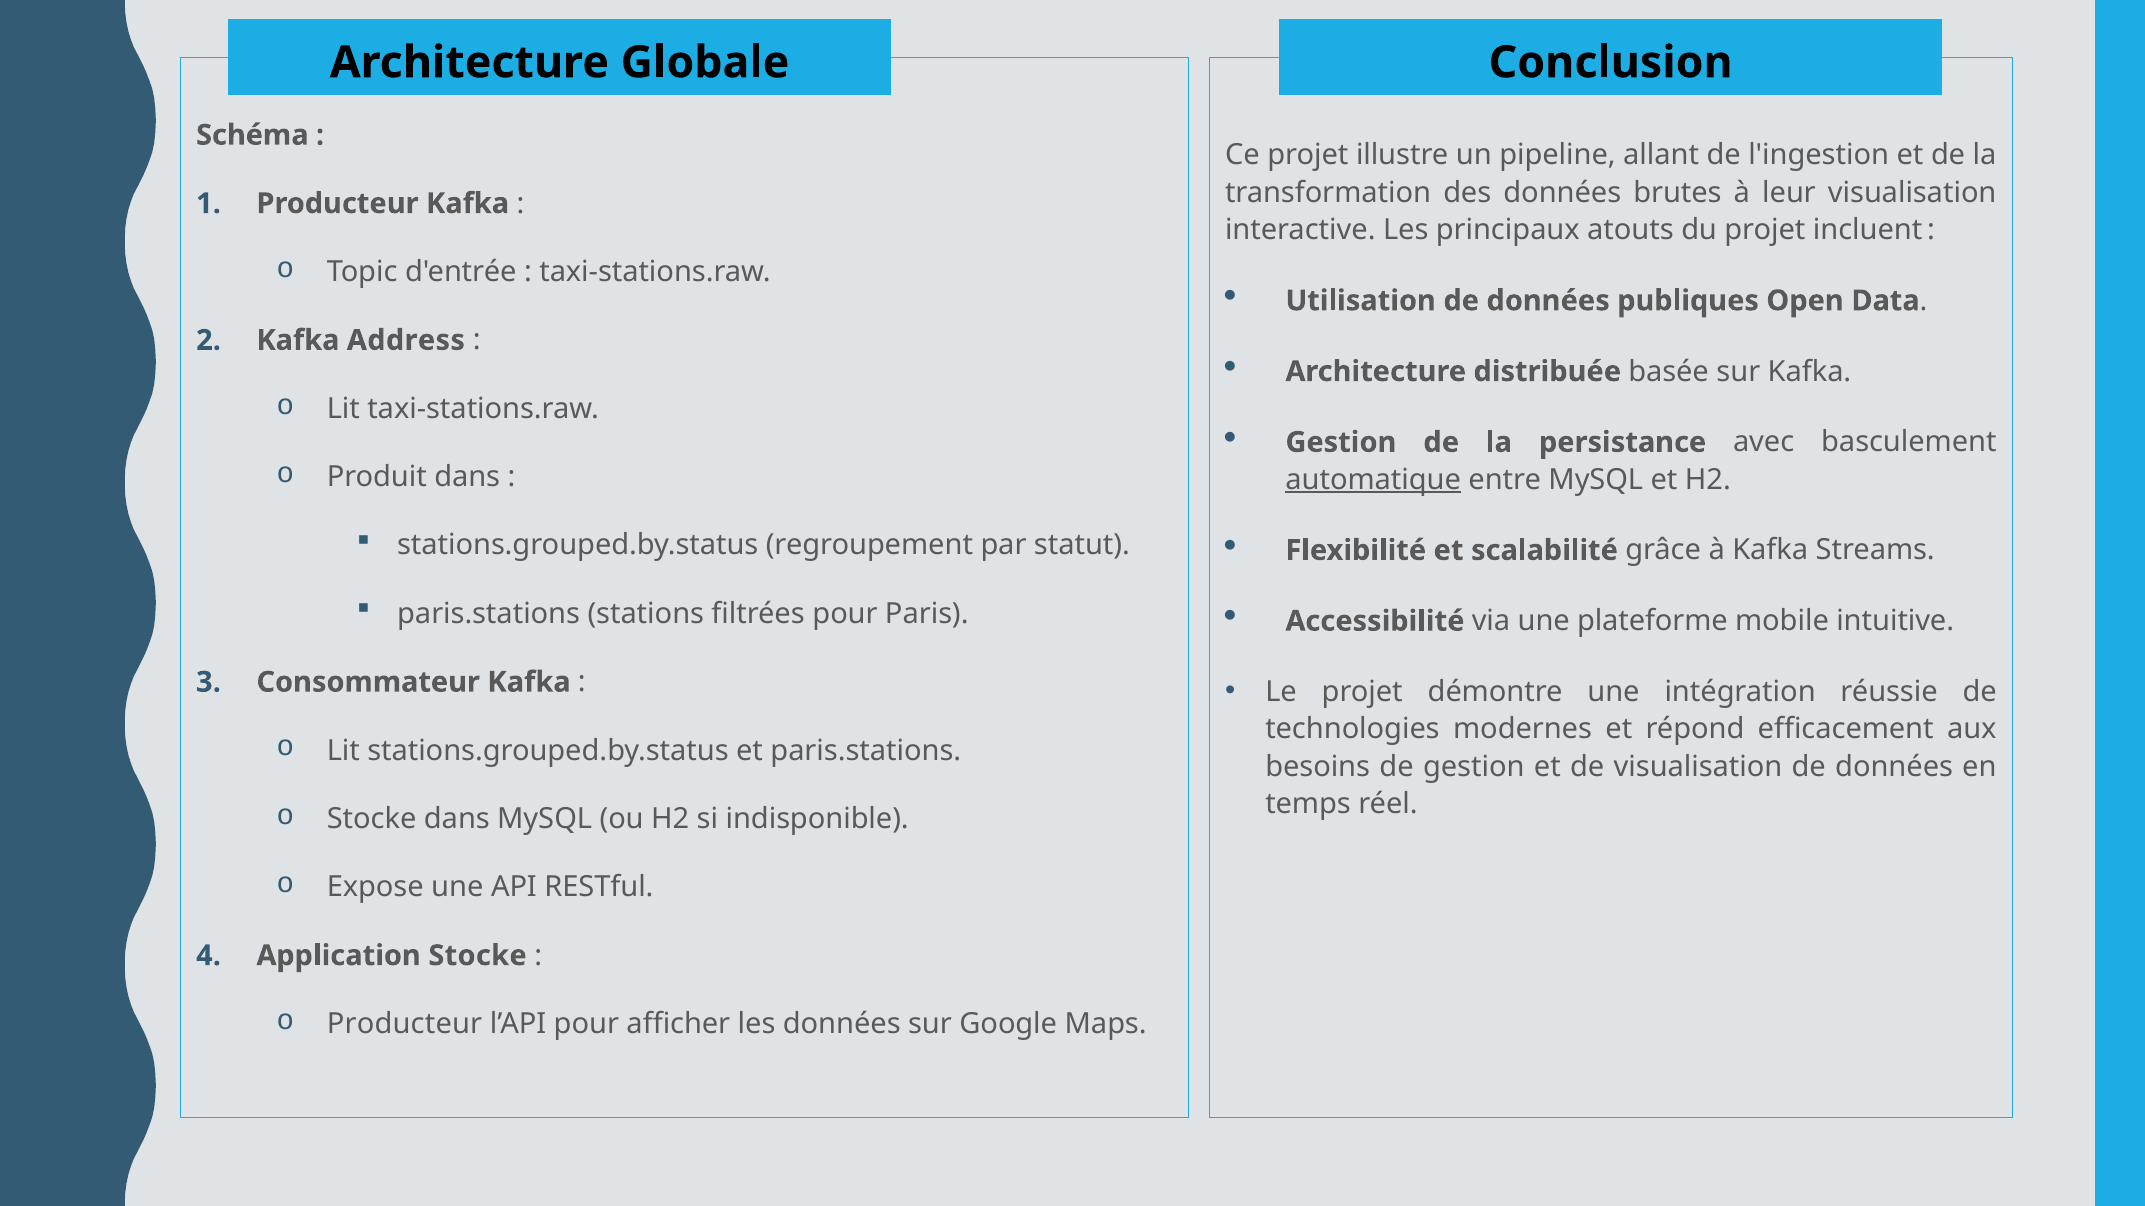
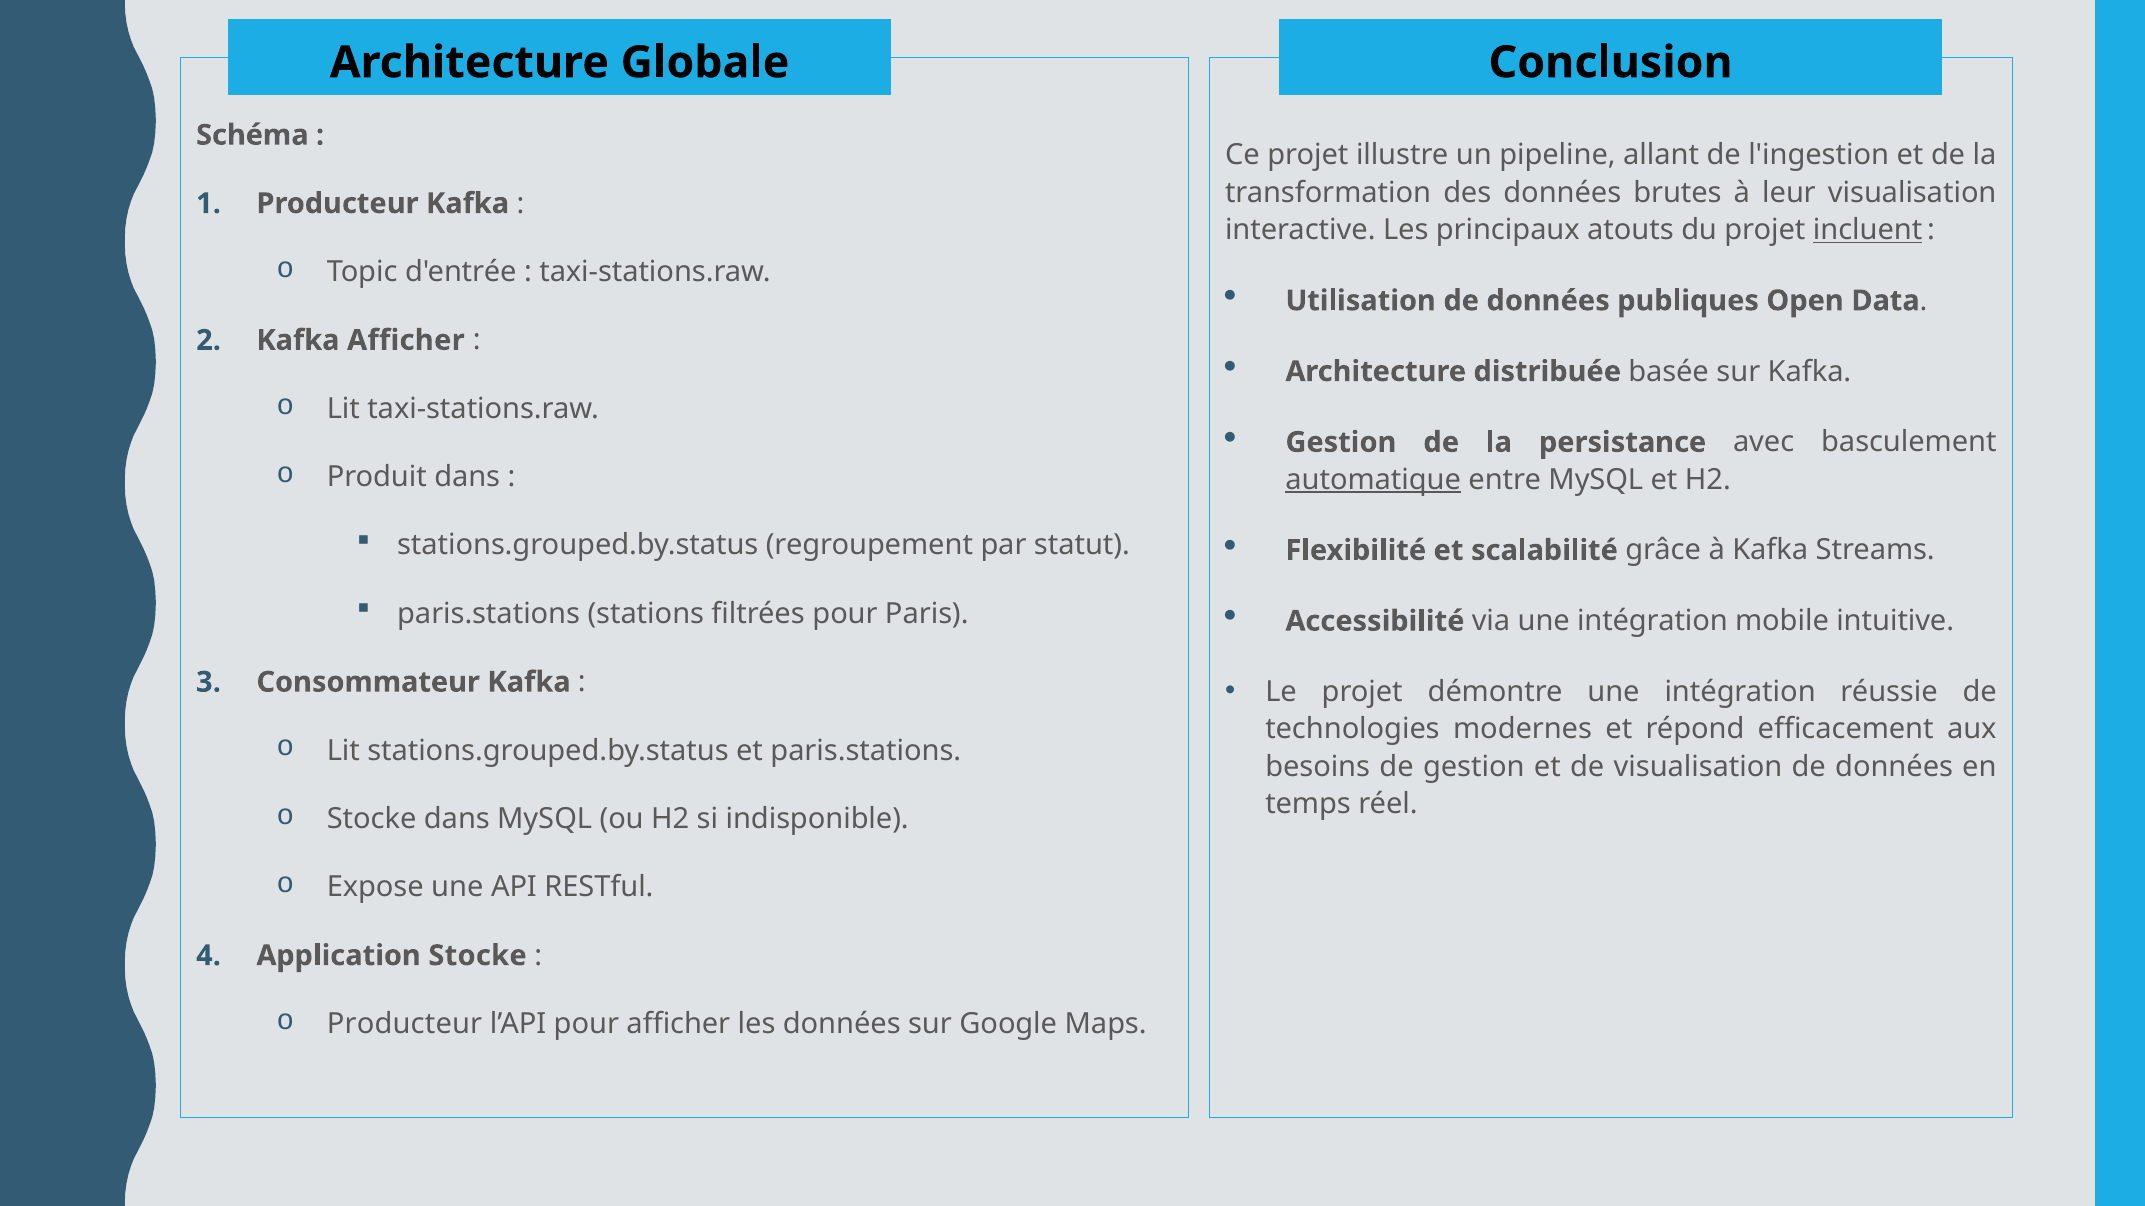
incluent underline: none -> present (1868, 230)
Kafka Address: Address -> Afficher (406, 340)
via une plateforme: plateforme -> intégration (1652, 621)
